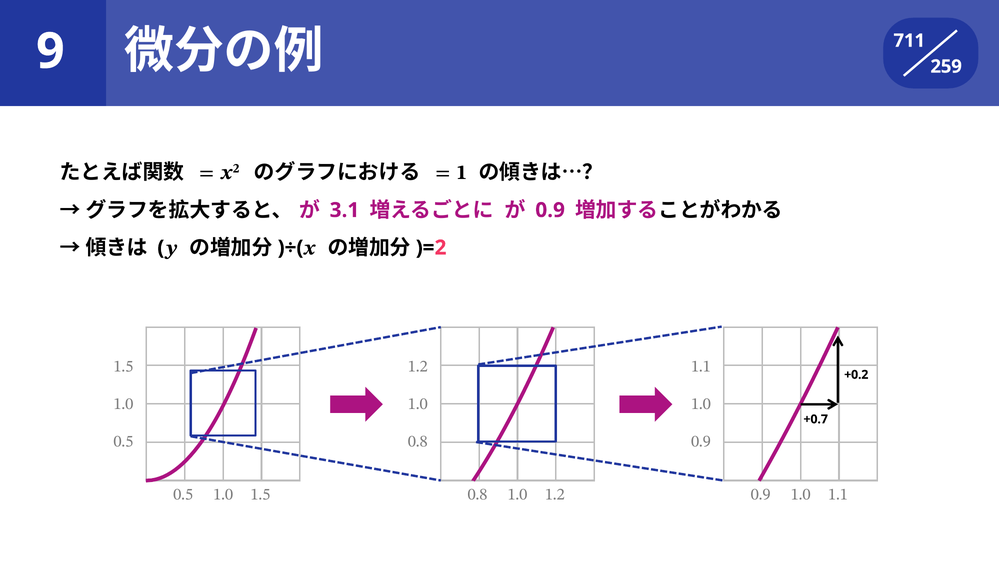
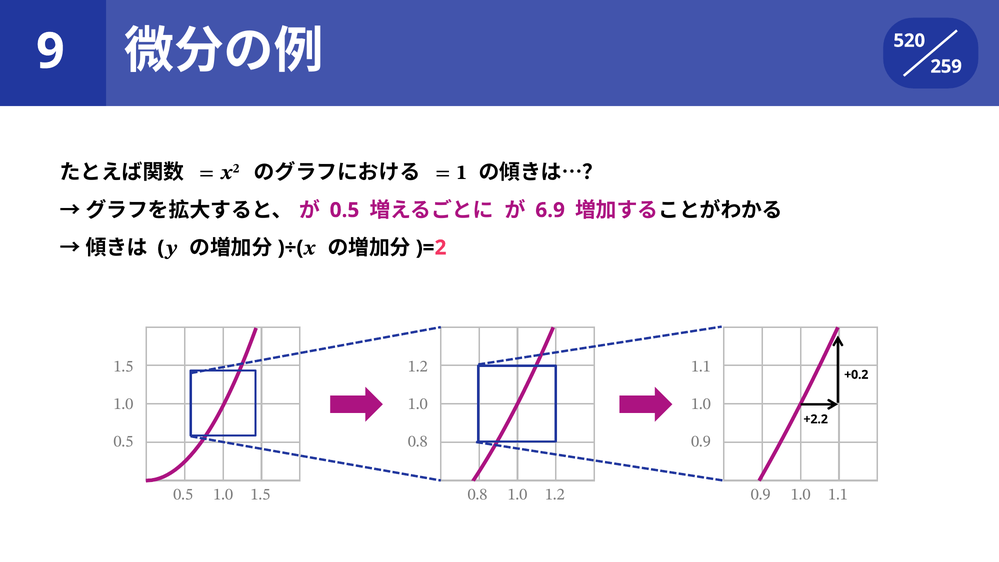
711: 711 -> 520 (909, 41)
3.1: 3.1 -> 0.5 (344, 210)
0.9: 0.9 -> 6.9 (550, 210)
+0.7: +0.7 -> +2.2 (816, 419)
